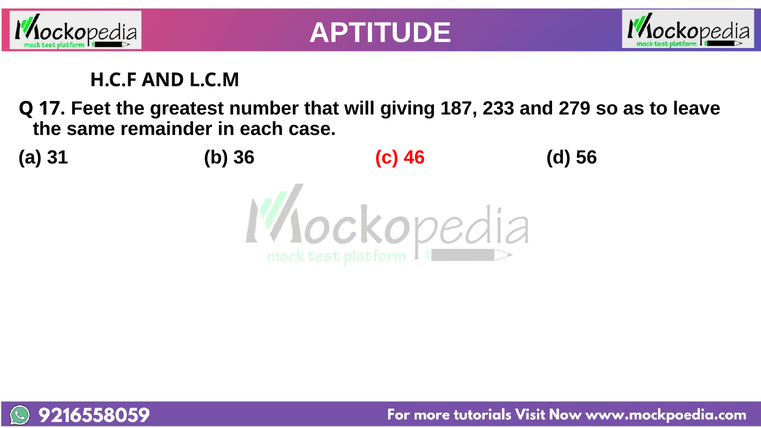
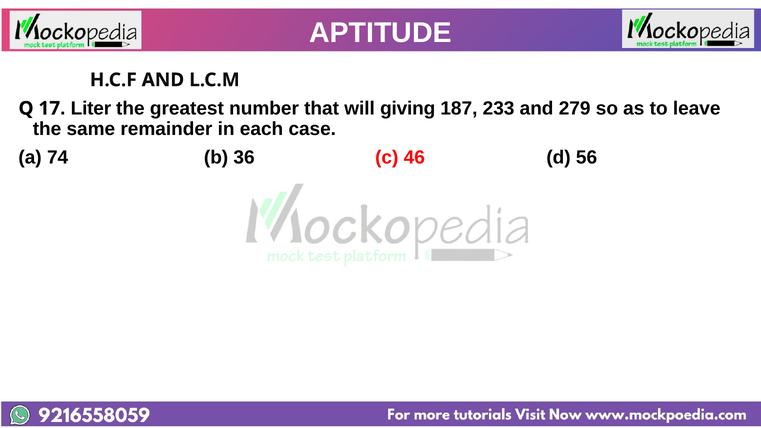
Feet: Feet -> Liter (91, 108)
31: 31 -> 74 (58, 157)
